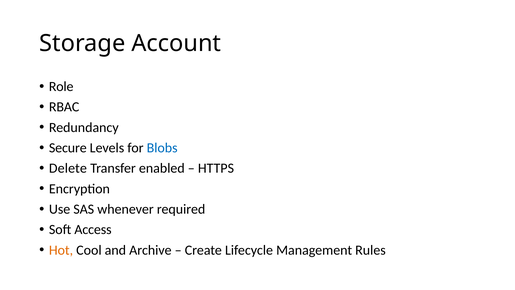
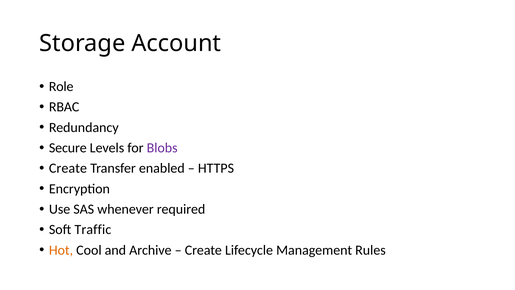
Blobs colour: blue -> purple (162, 148)
Delete: Delete -> Create (68, 168)
Access: Access -> Traffic (93, 229)
